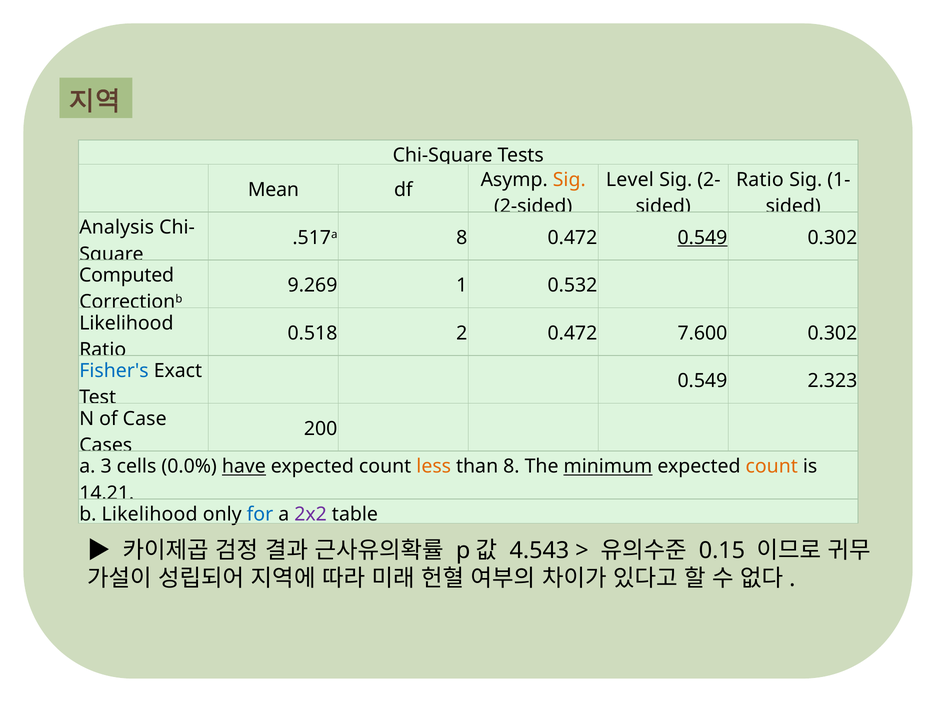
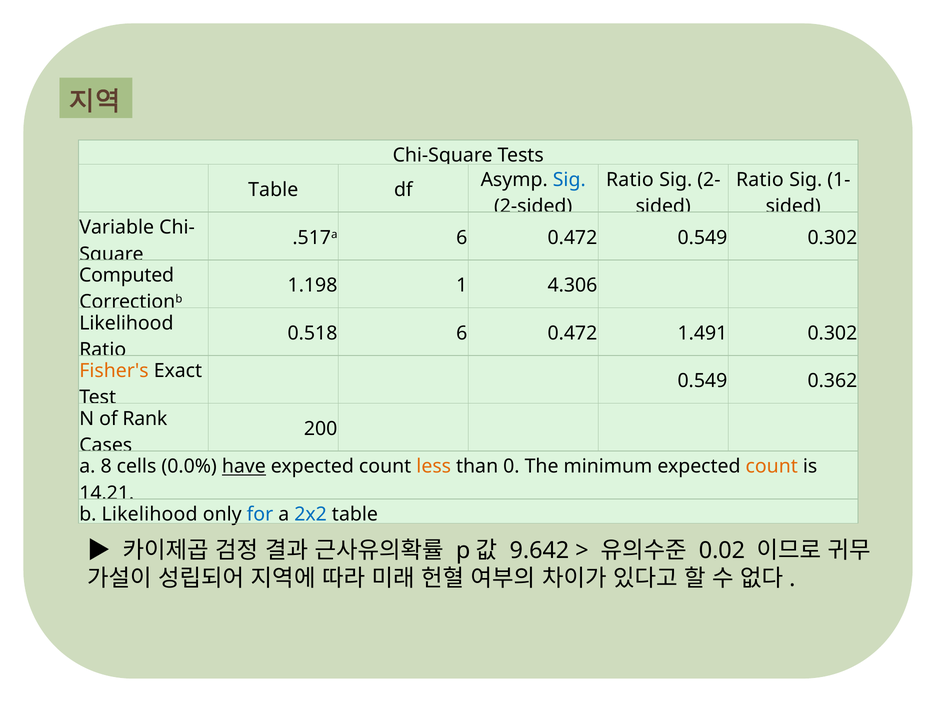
Sig colour: orange -> blue (569, 180)
Level: Level -> Ratio (630, 180)
Mean: Mean -> Table (273, 190)
Analysis: Analysis -> Variable (117, 227)
.517a 8: 8 -> 6 (462, 238)
0.549 underline: present -> none (702, 238)
9.269: 9.269 -> 1.198 (313, 285)
0.532: 0.532 -> 4.306 (572, 285)
0.518 2: 2 -> 6 (462, 333)
7.600: 7.600 -> 1.491 (702, 333)
Fisher's colour: blue -> orange (114, 371)
2.323: 2.323 -> 0.362 (832, 381)
Case: Case -> Rank (145, 419)
3: 3 -> 8 (106, 466)
than 8: 8 -> 0 (511, 466)
minimum underline: present -> none (608, 466)
2x2 colour: purple -> blue (311, 514)
4.543: 4.543 -> 9.642 (539, 551)
0.15: 0.15 -> 0.02 (722, 551)
